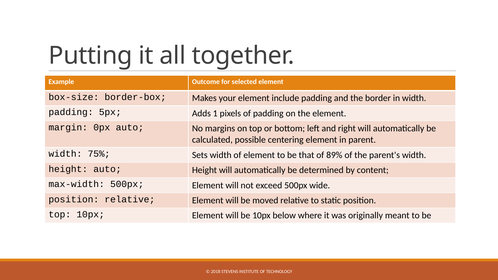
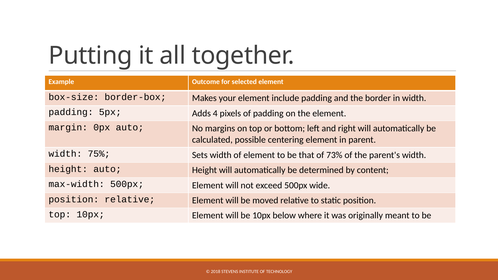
1: 1 -> 4 (215, 113)
89%: 89% -> 73% (334, 155)
